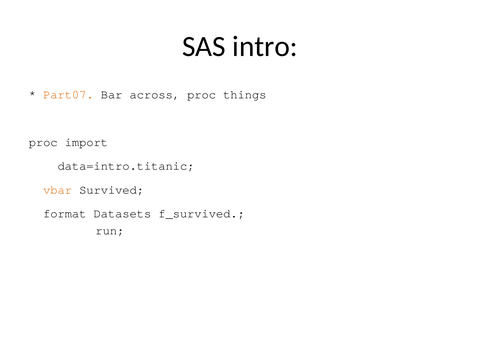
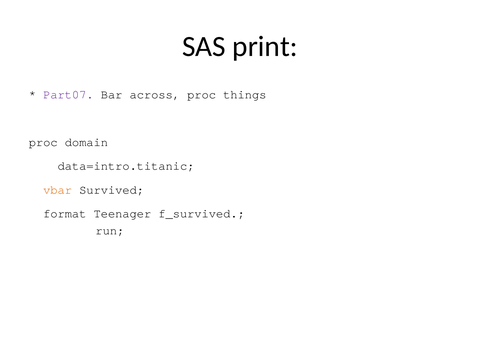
intro: intro -> print (265, 46)
Part07 colour: orange -> purple (68, 94)
import: import -> domain (86, 142)
Datasets: Datasets -> Teenager (122, 214)
